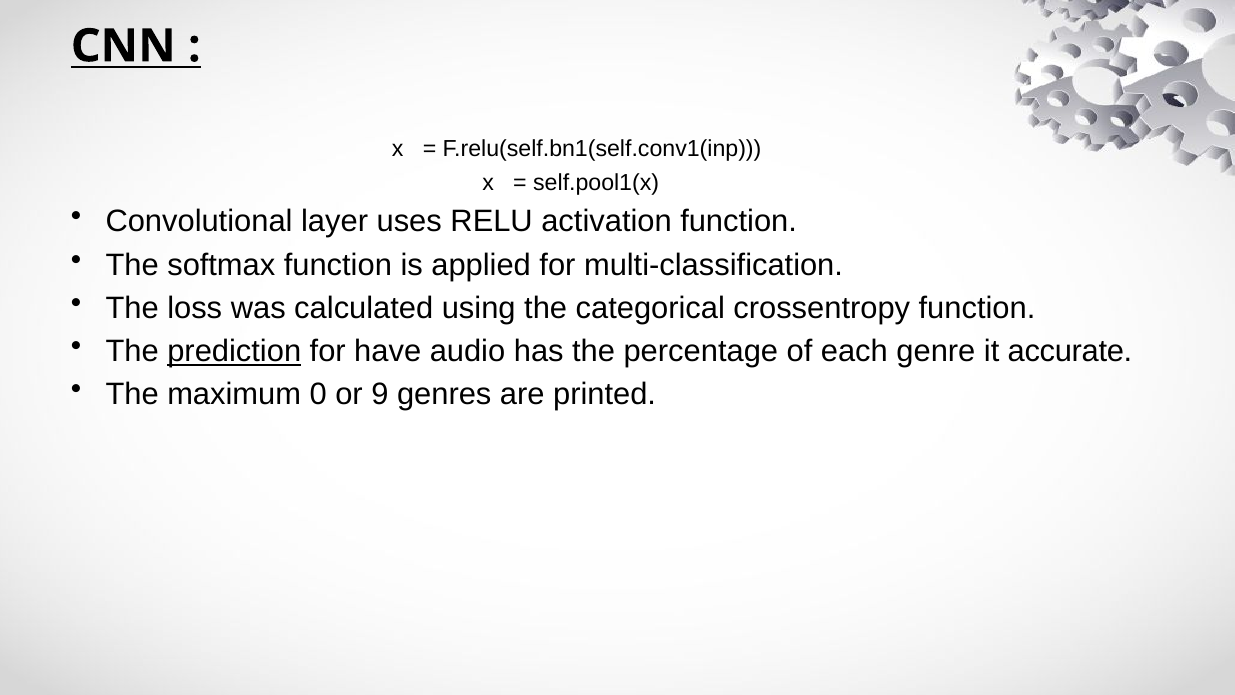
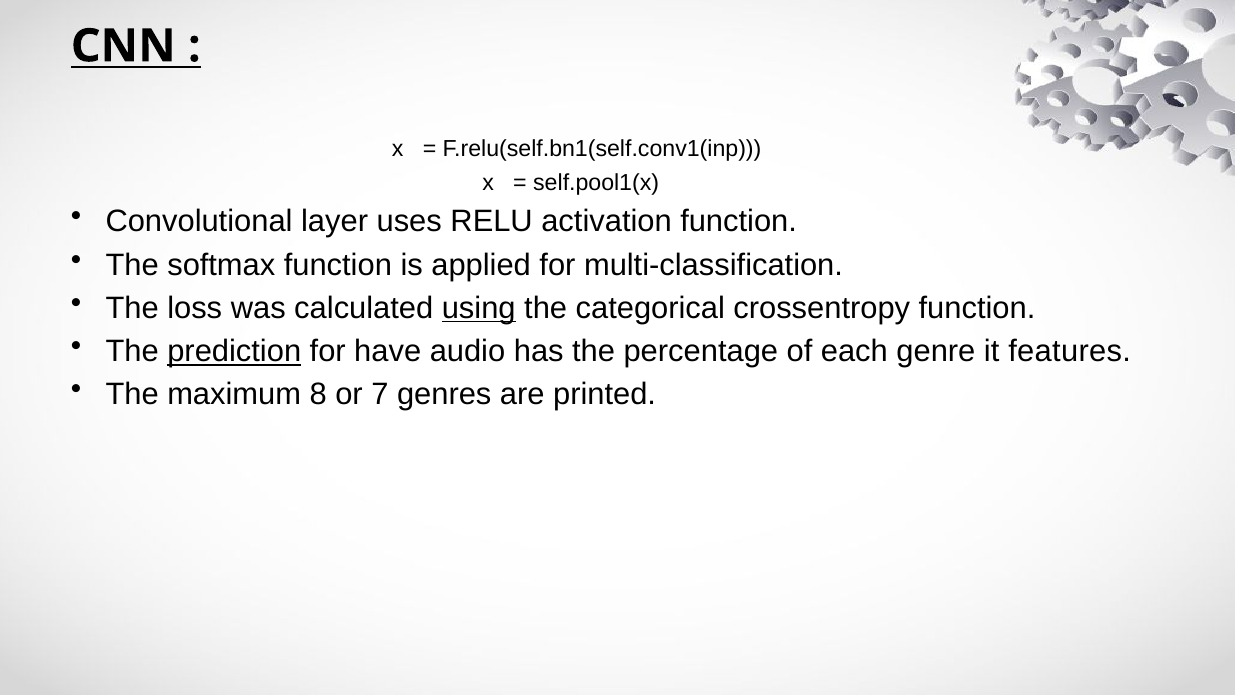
using underline: none -> present (479, 308)
accurate: accurate -> features (1070, 351)
0: 0 -> 8 (318, 395)
9: 9 -> 7 (380, 395)
